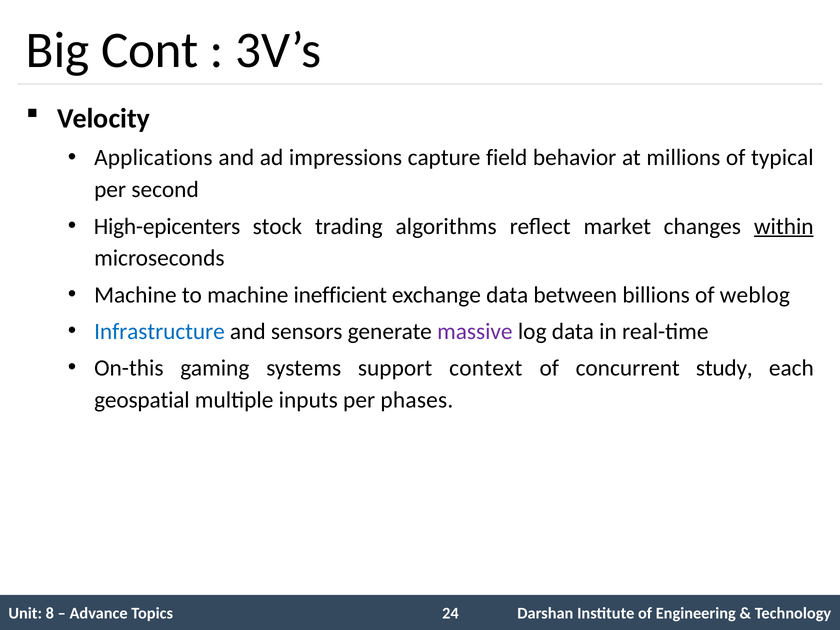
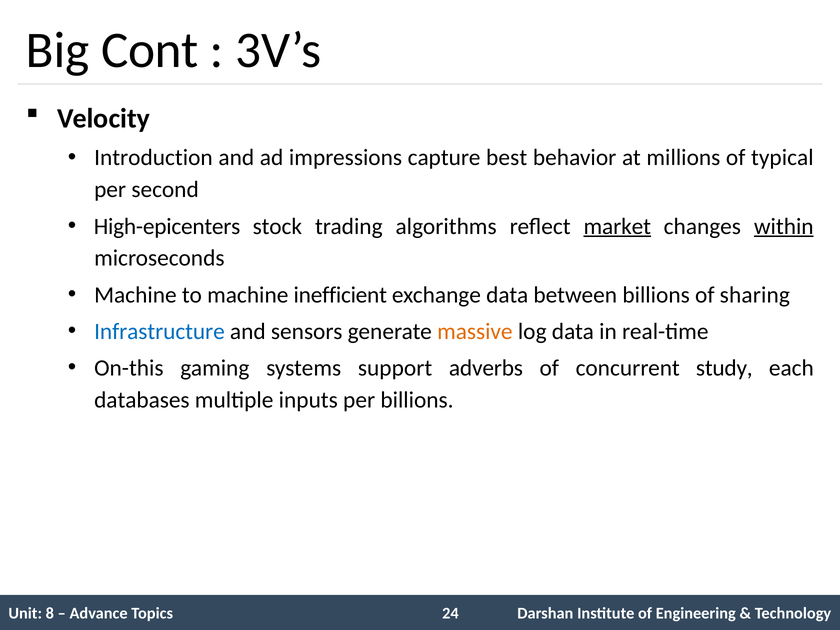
Applications: Applications -> Introduction (153, 158)
field: field -> best (507, 158)
market underline: none -> present (617, 226)
weblog: weblog -> sharing (755, 295)
massive colour: purple -> orange (475, 331)
context: context -> adverbs (486, 368)
geospatial: geospatial -> databases (142, 400)
per phases: phases -> billions (417, 400)
